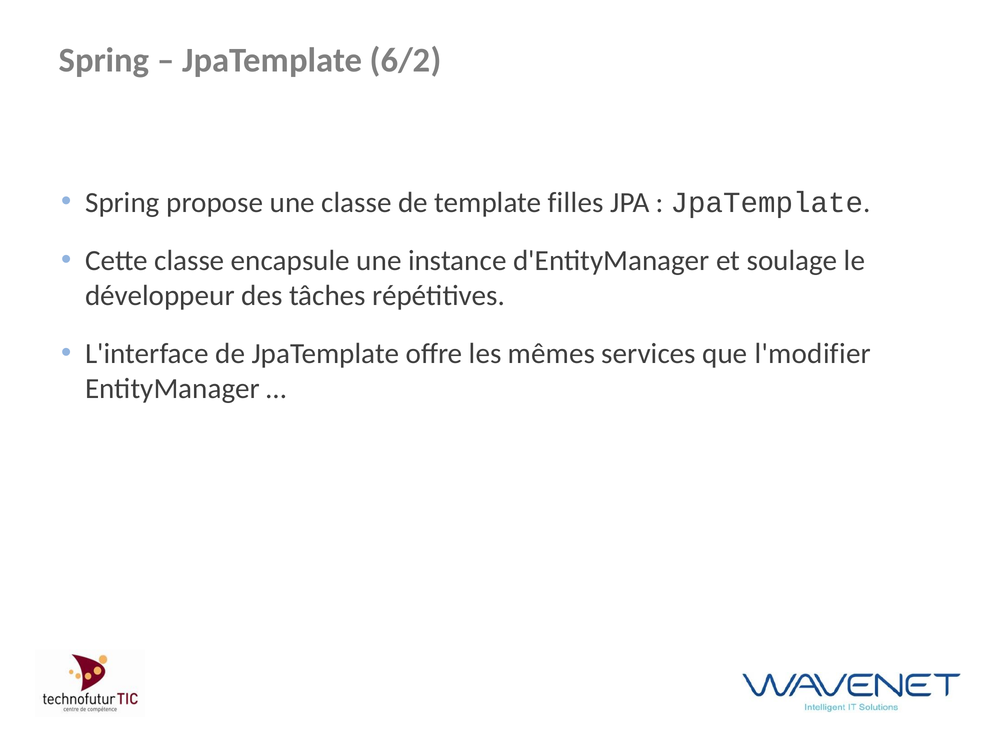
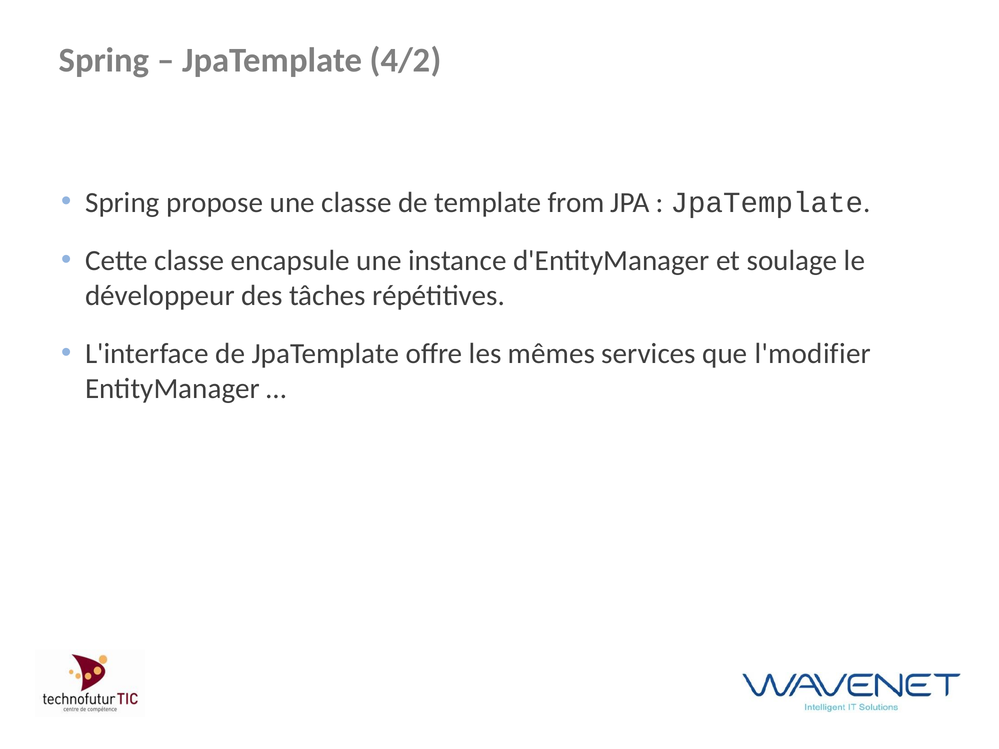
6/2: 6/2 -> 4/2 (406, 60)
filles: filles -> from (576, 202)
